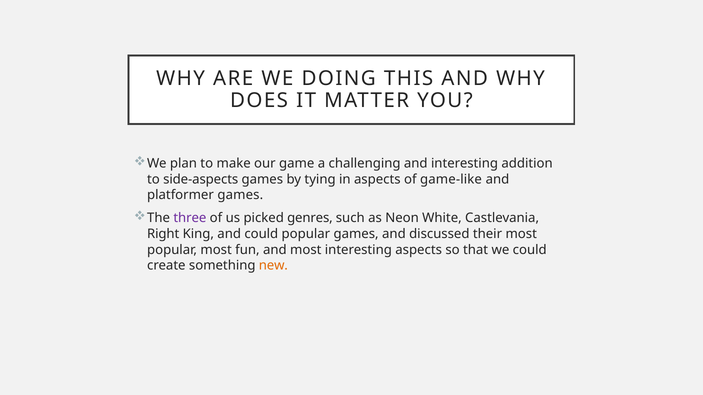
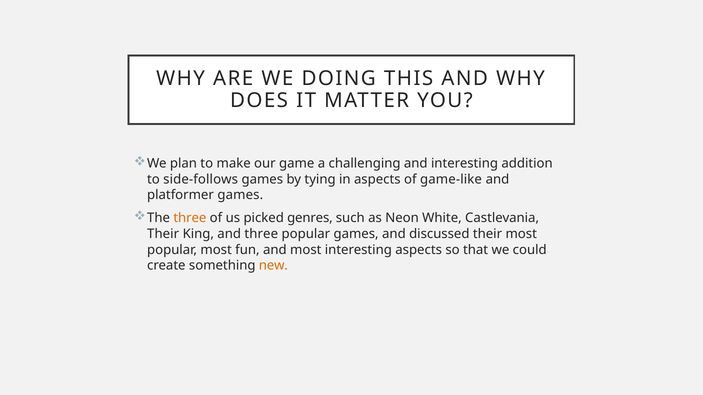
side-aspects: side-aspects -> side-follows (201, 179)
three colour: purple -> orange (190, 218)
Right: Right -> Their (163, 234)
and could: could -> three (261, 234)
